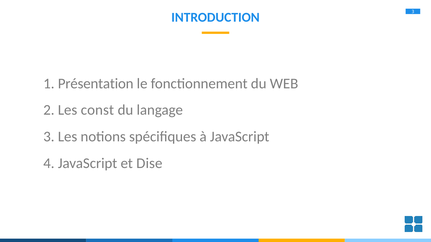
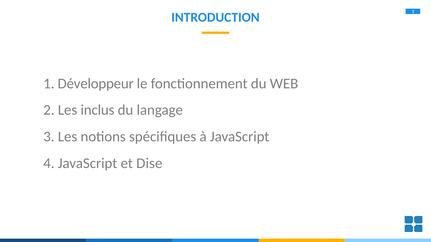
Présentation: Présentation -> Développeur (96, 84)
const: const -> inclus (98, 110)
